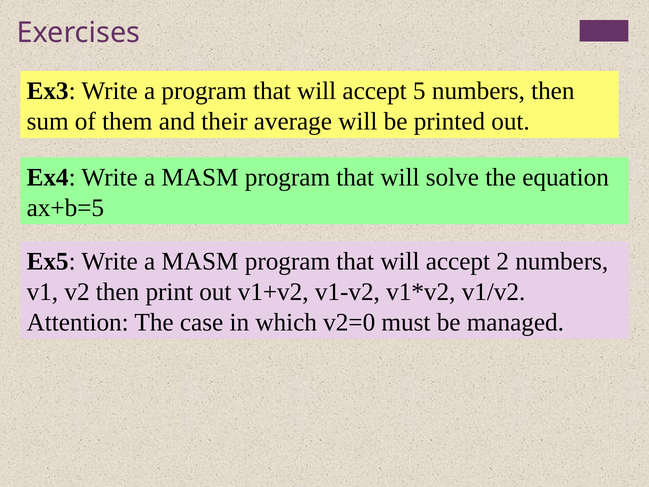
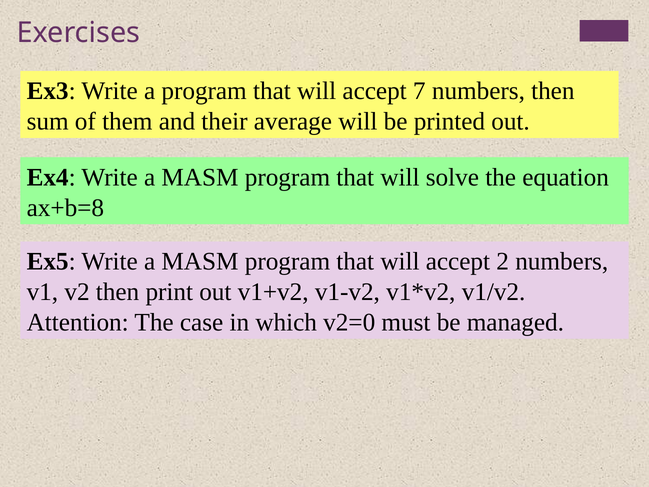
5: 5 -> 7 (419, 91)
ax+b=5: ax+b=5 -> ax+b=8 (65, 208)
